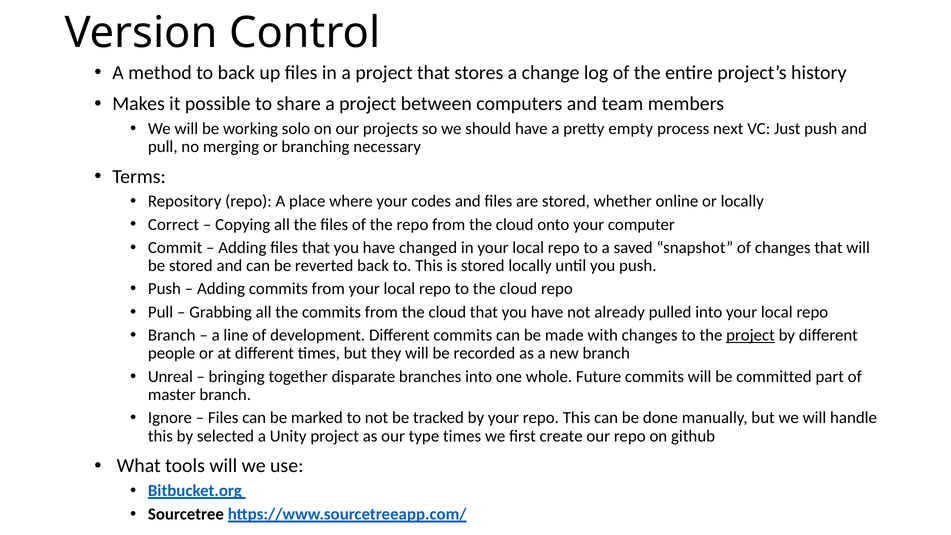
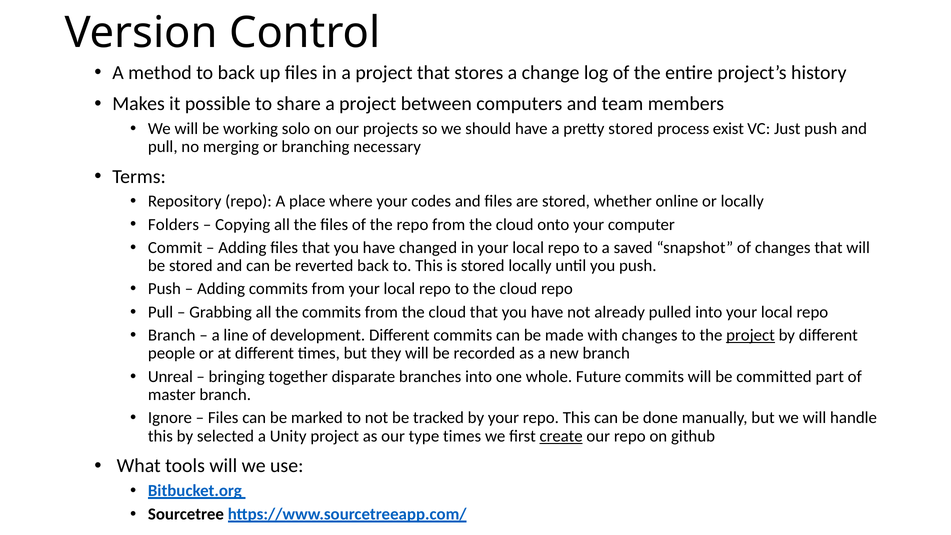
pretty empty: empty -> stored (631, 129)
next: next -> exist (728, 129)
Correct: Correct -> Folders (173, 224)
create underline: none -> present (561, 436)
